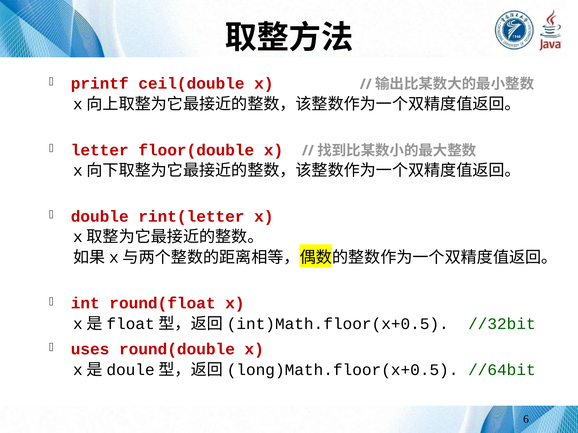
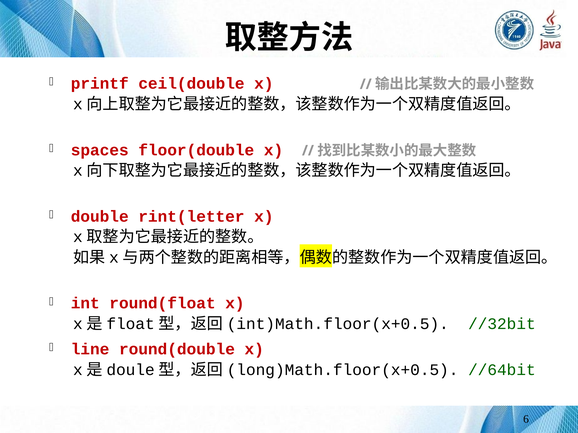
letter: letter -> spaces (100, 150)
uses: uses -> line (90, 350)
